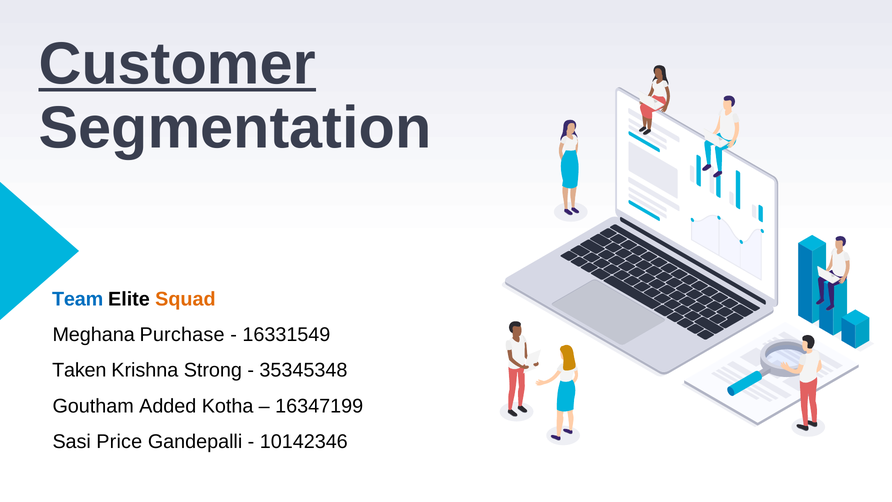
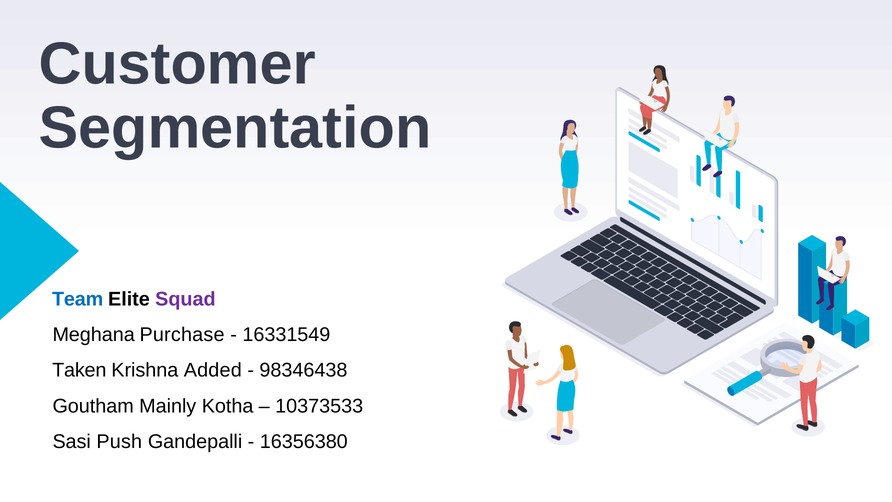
Customer underline: present -> none (177, 64)
Squad colour: orange -> purple (185, 299)
Strong: Strong -> Added (213, 370)
35345348: 35345348 -> 98346438 (304, 370)
Added: Added -> Mainly (168, 406)
16347199: 16347199 -> 10373533 (319, 406)
Price: Price -> Push (119, 441)
10142346: 10142346 -> 16356380 (304, 441)
